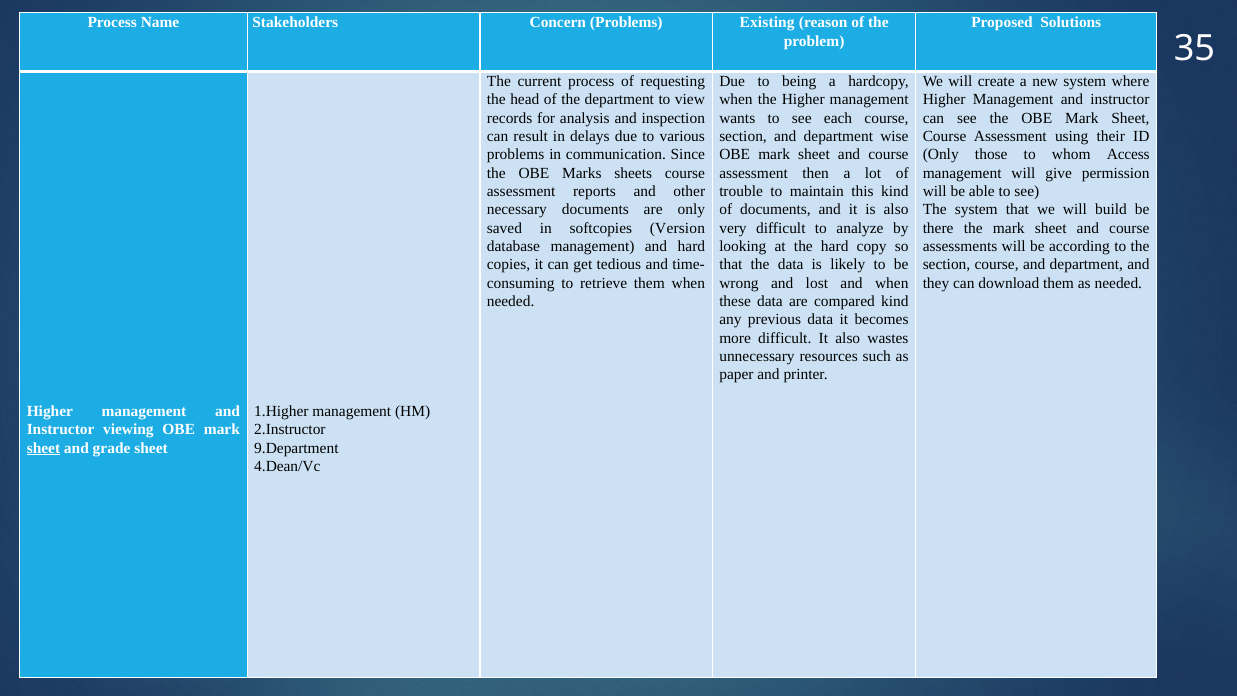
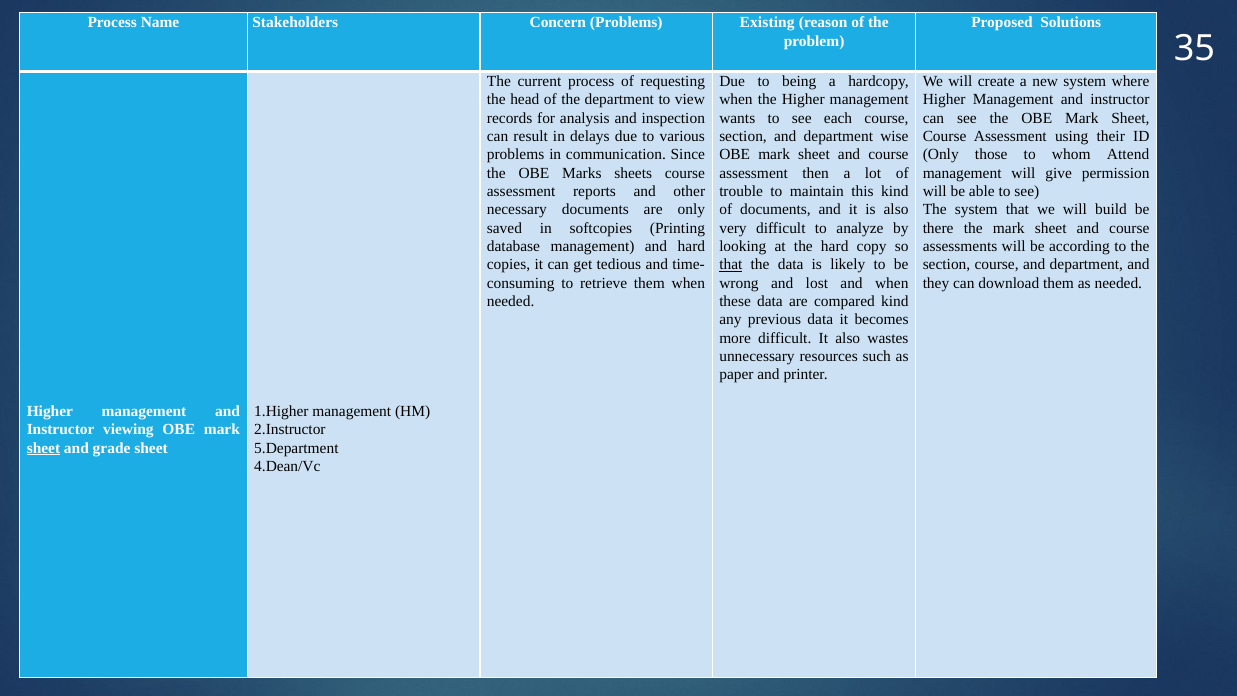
Access: Access -> Attend (1128, 155)
Version: Version -> Printing (678, 228)
that underline: none -> present (731, 265)
9.Department: 9.Department -> 5.Department (296, 448)
